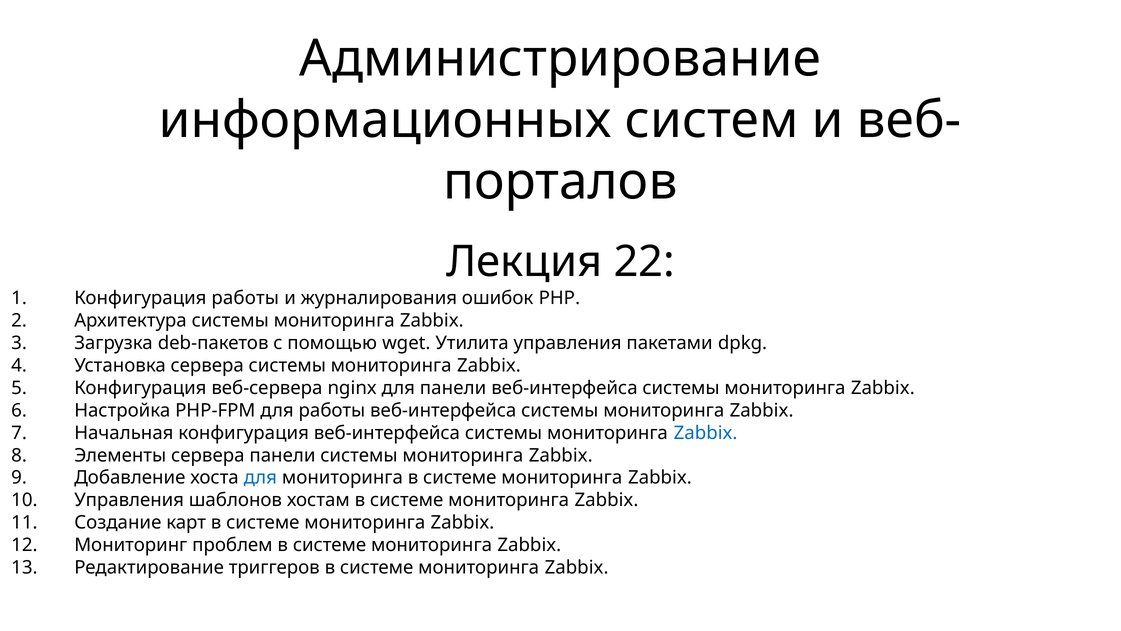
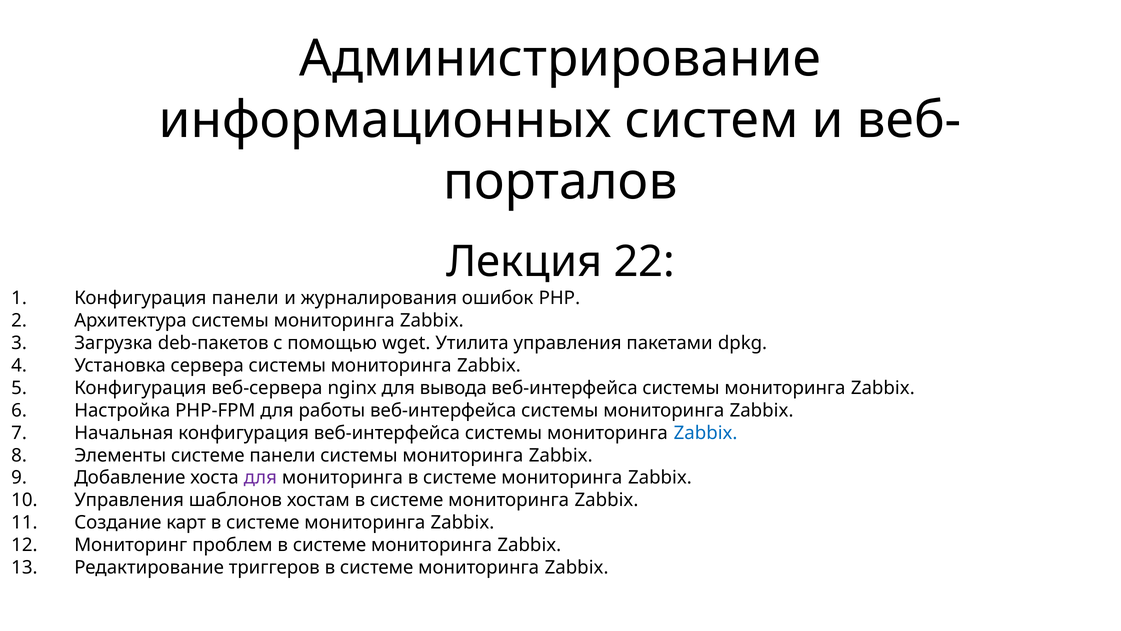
Конфигурация работы: работы -> панели (245, 298)
для панели: панели -> вывода (453, 388)
Элементы сервера: сервера -> системе (208, 455)
для colour: blue -> purple (260, 477)
